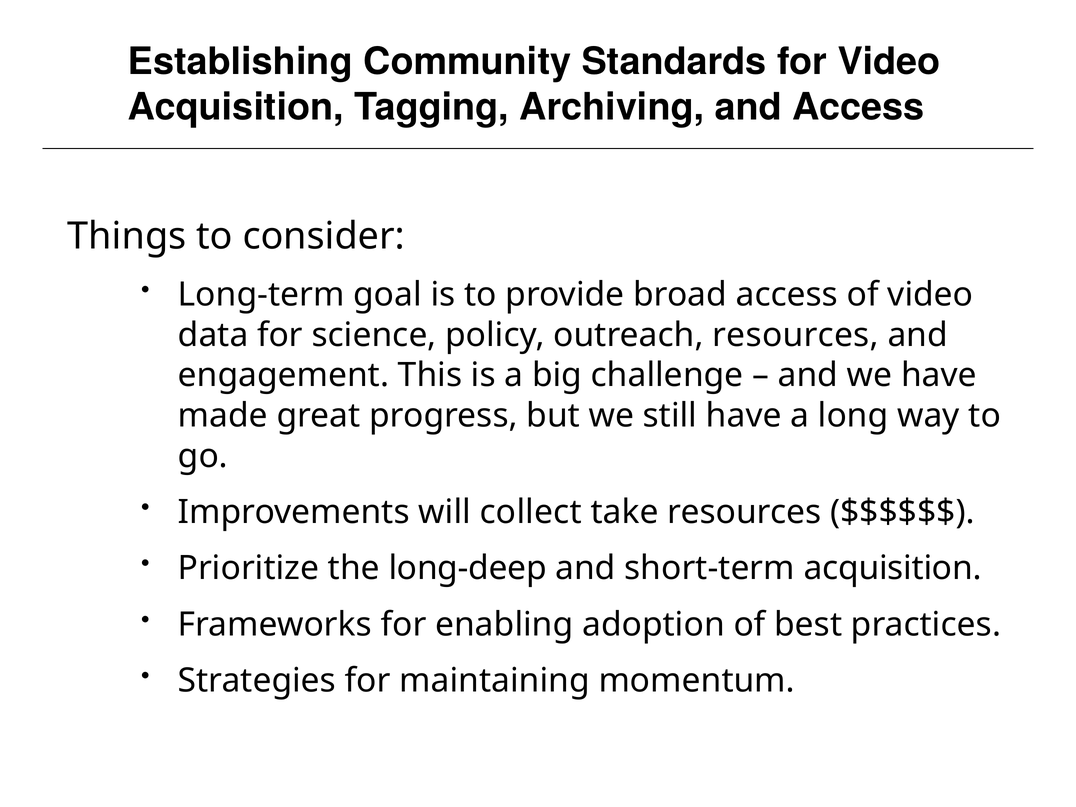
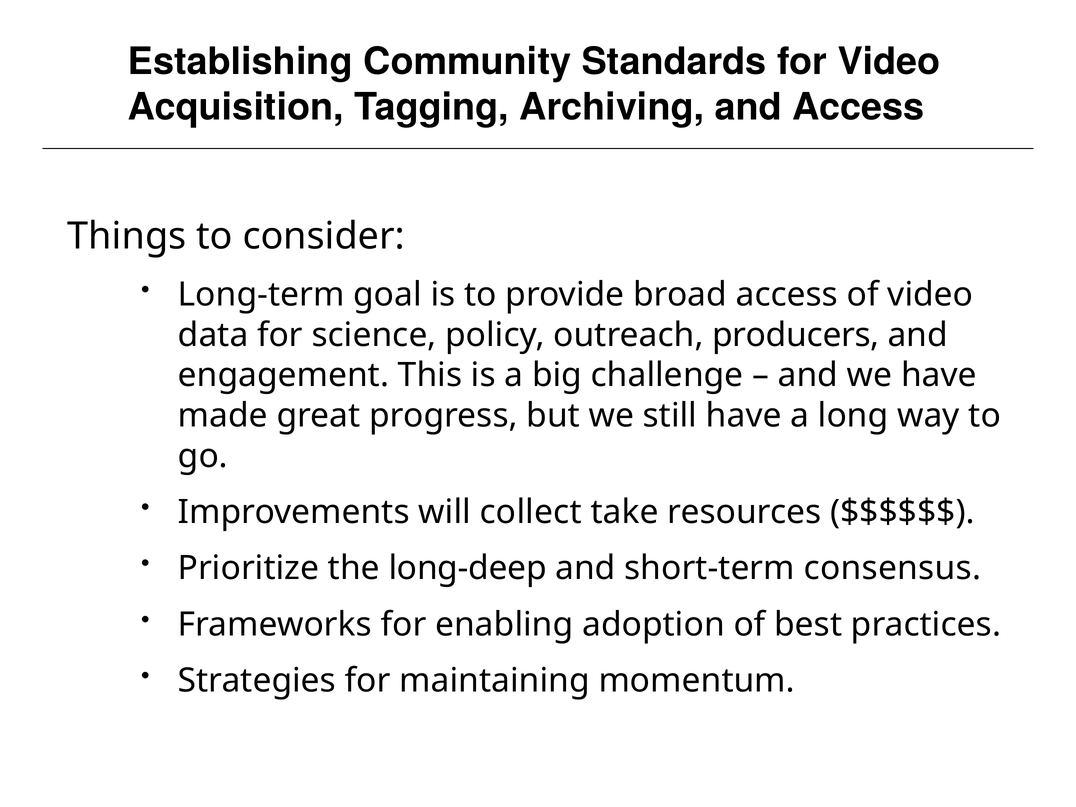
outreach resources: resources -> producers (796, 335)
short-term acquisition: acquisition -> consensus (892, 568)
